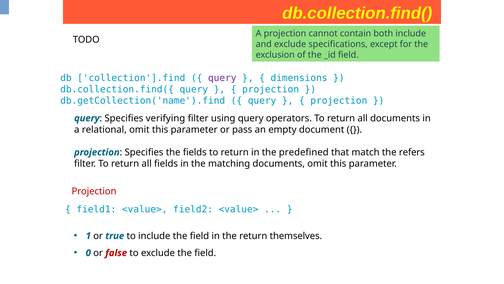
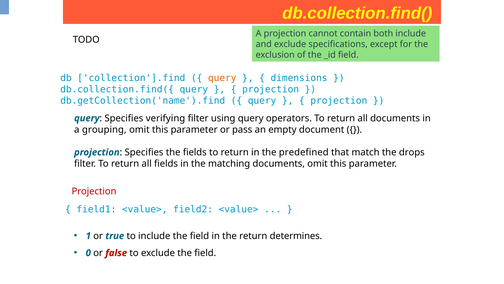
query colour: purple -> orange (222, 78)
relational: relational -> grouping (104, 129)
refers: refers -> drops (412, 152)
themselves: themselves -> determines (296, 236)
